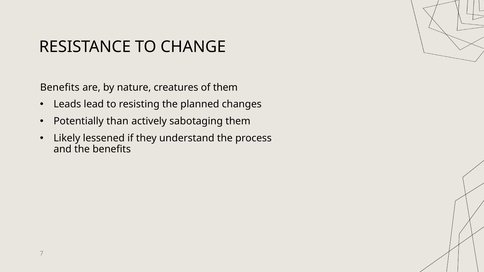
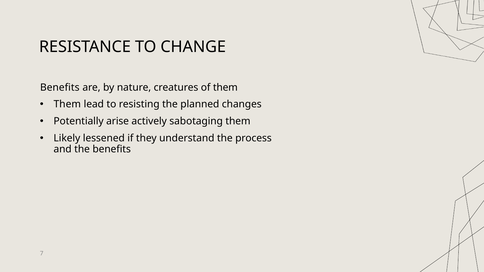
Leads: Leads -> Them (67, 104)
than: than -> arise (118, 121)
